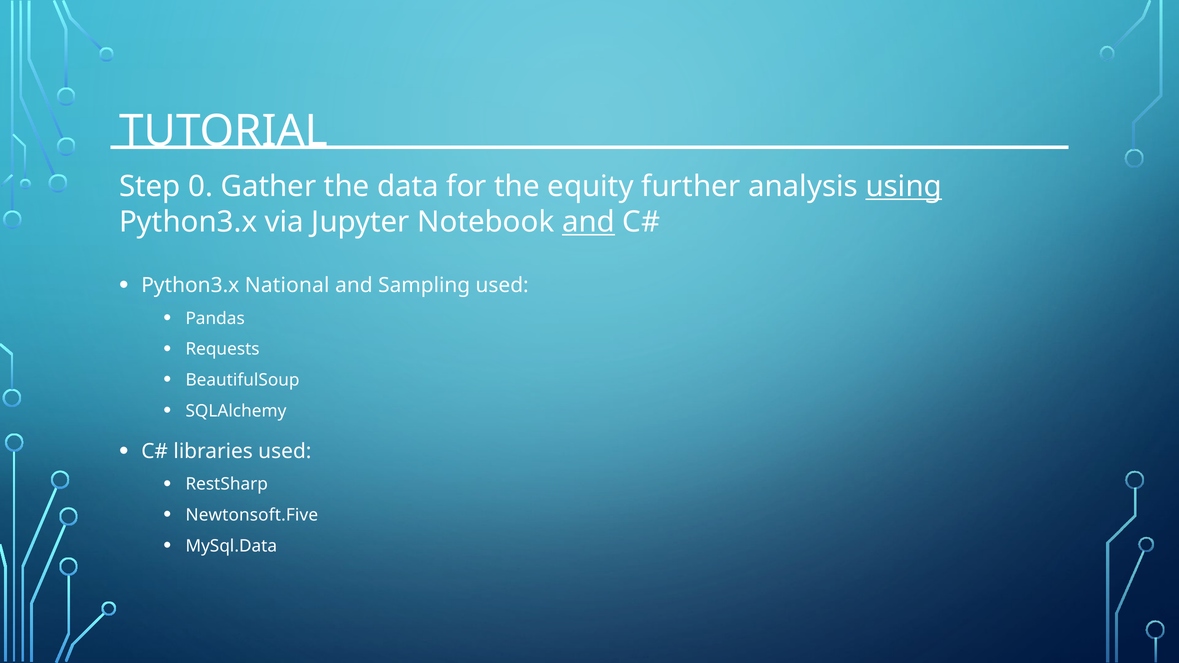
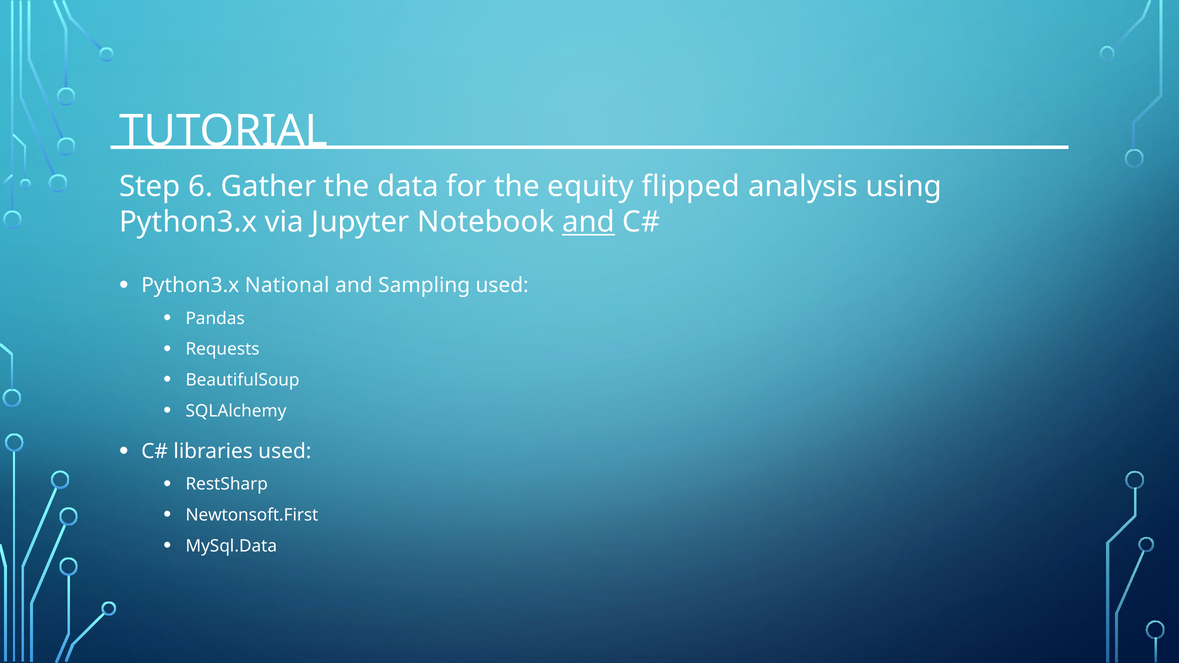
0: 0 -> 6 (201, 187)
further: further -> flipped (691, 187)
using underline: present -> none (904, 187)
Newtonsoft.Five: Newtonsoft.Five -> Newtonsoft.First (252, 515)
